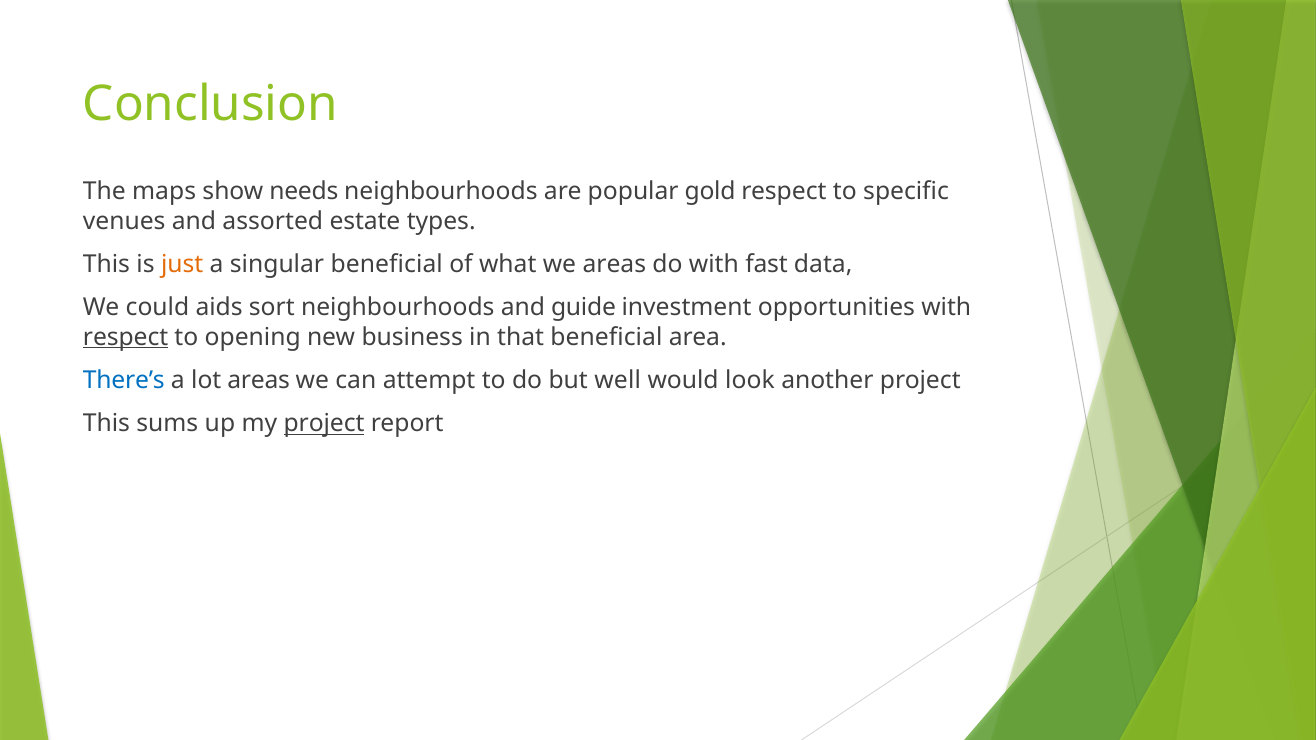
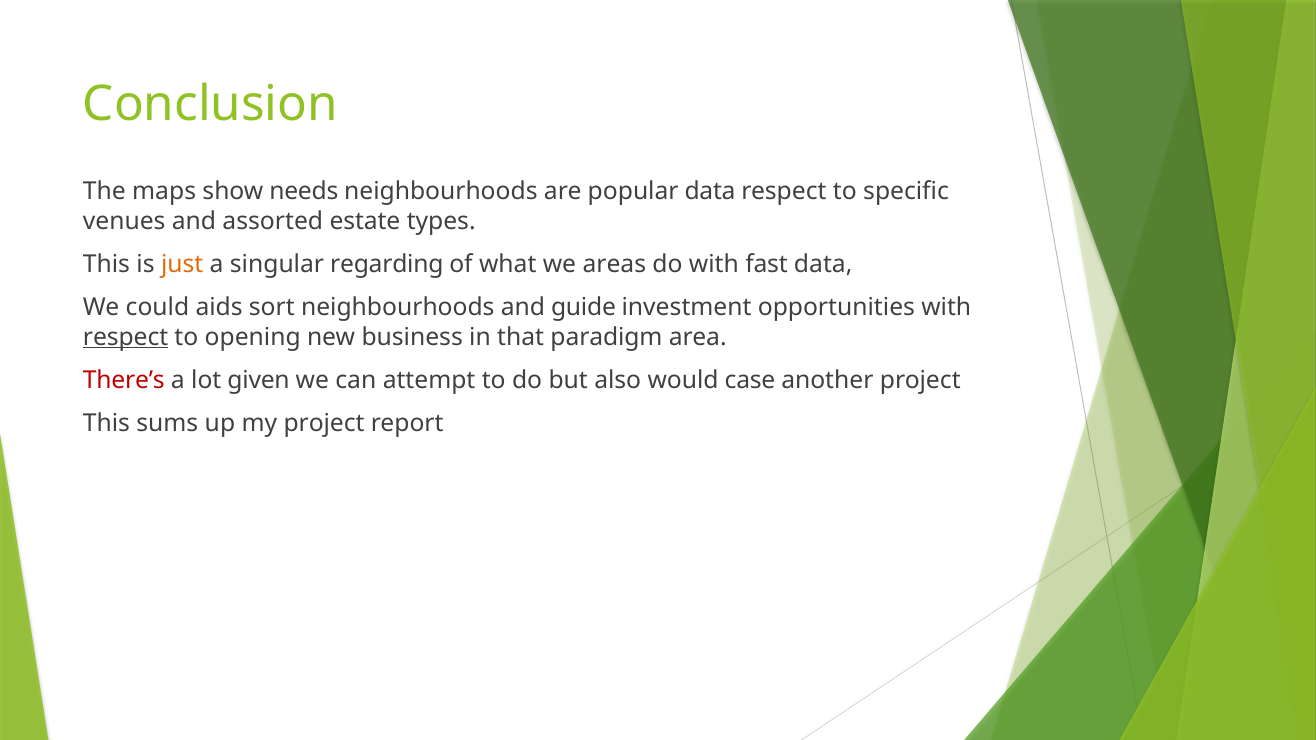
popular gold: gold -> data (710, 191)
singular beneficial: beneficial -> regarding (387, 264)
that beneficial: beneficial -> paradigm (607, 337)
There’s colour: blue -> red (124, 381)
lot areas: areas -> given (259, 381)
well: well -> also (618, 381)
look: look -> case (750, 381)
project underline: present -> none (324, 424)
